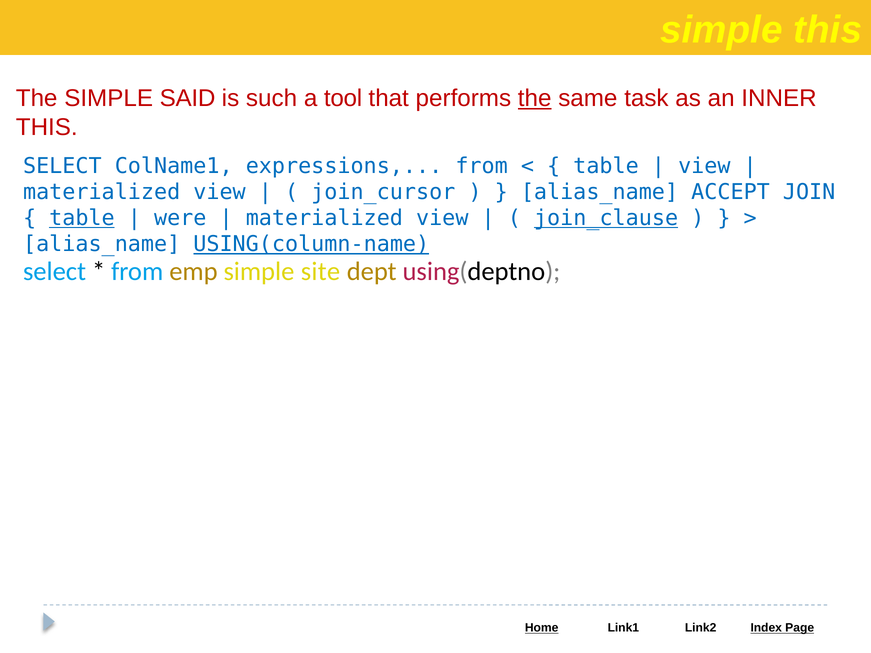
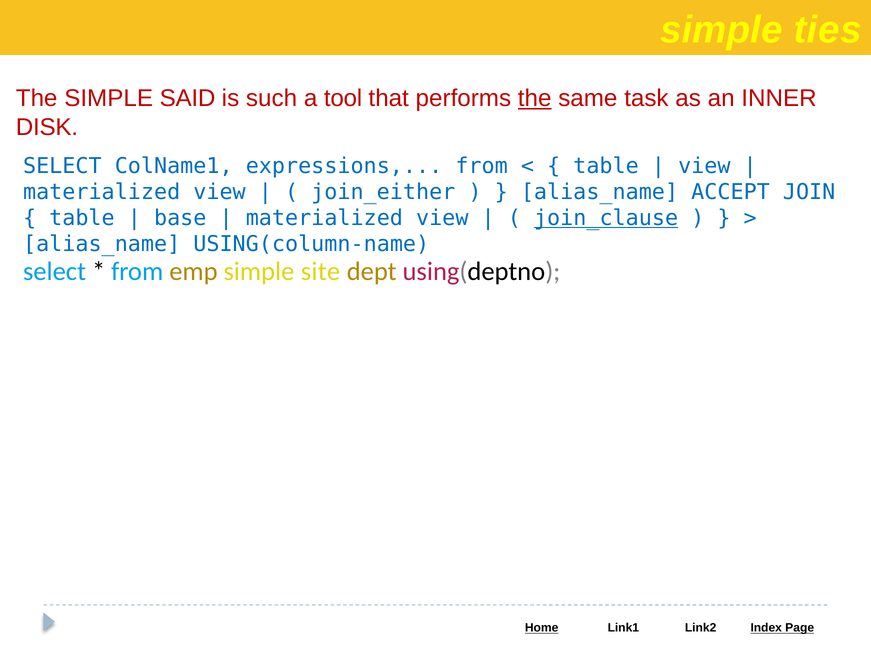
simple this: this -> ties (828, 30)
THIS: THIS -> DISK (47, 128)
join_cursor: join_cursor -> join_either (383, 192)
table underline: present -> none (82, 218)
were: were -> base (180, 218)
USING(column-name underline: present -> none (311, 244)
